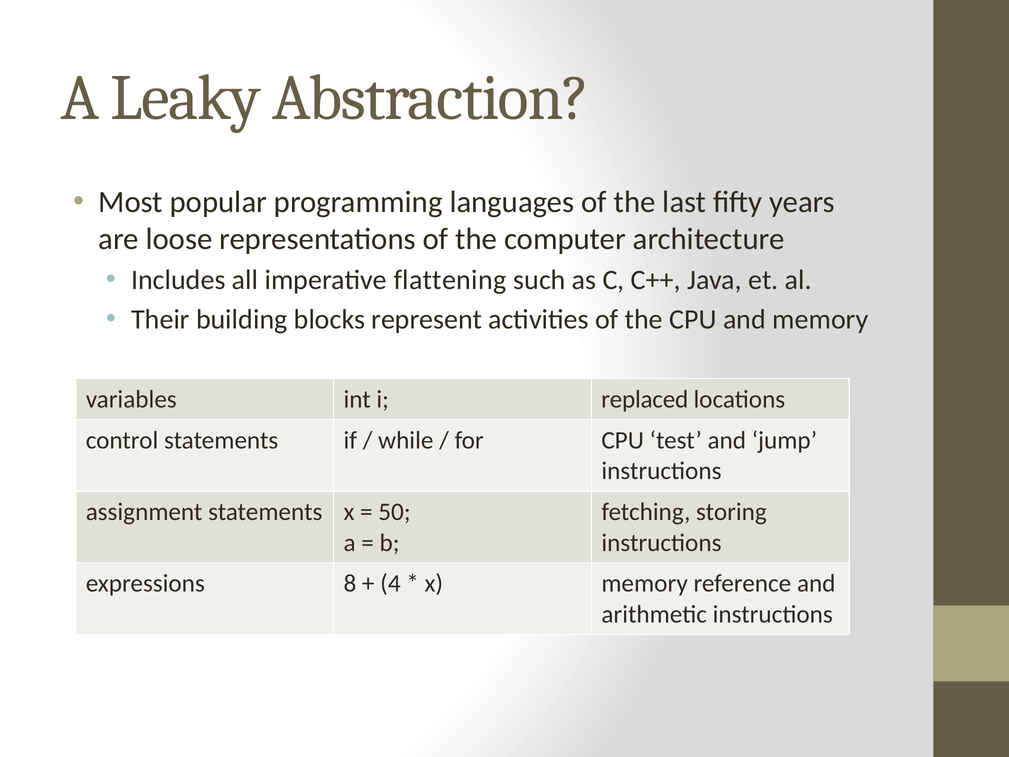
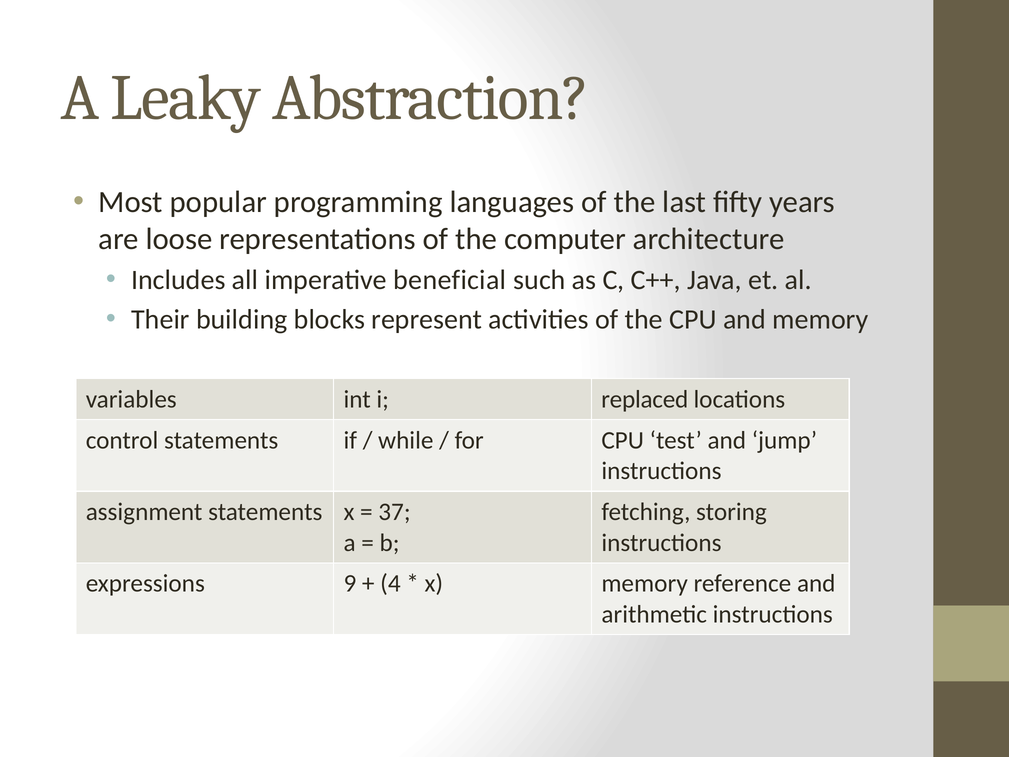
flattening: flattening -> beneficial (450, 280)
50: 50 -> 37 (394, 512)
8: 8 -> 9 (350, 583)
